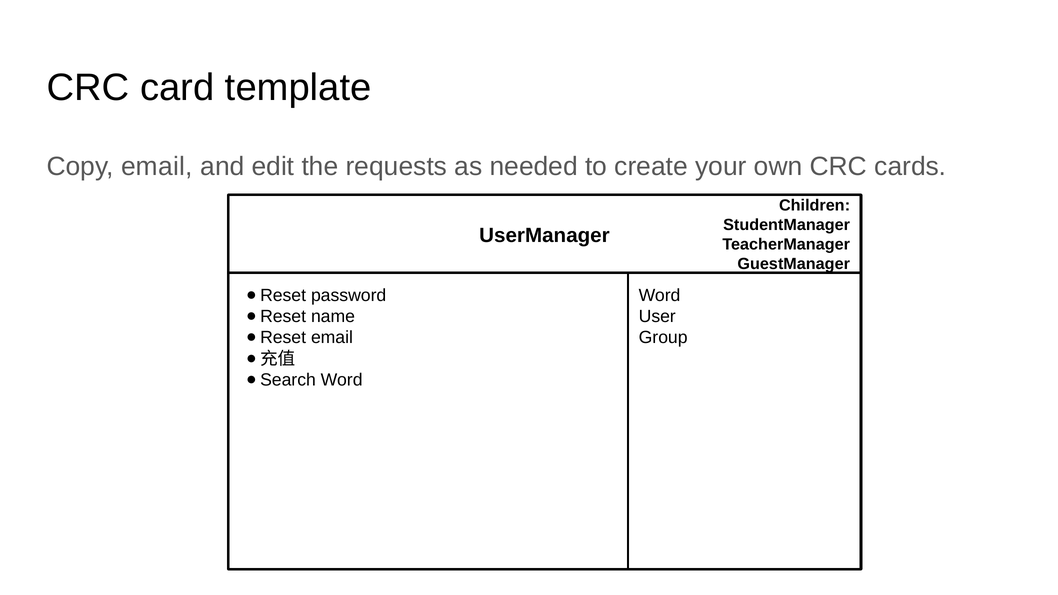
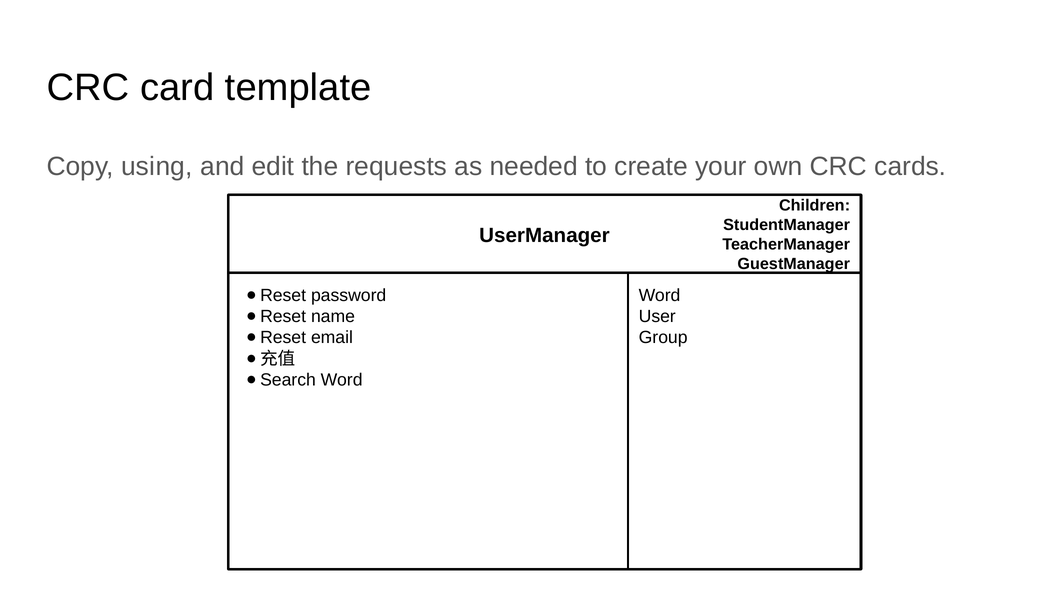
Copy email: email -> using (157, 166)
